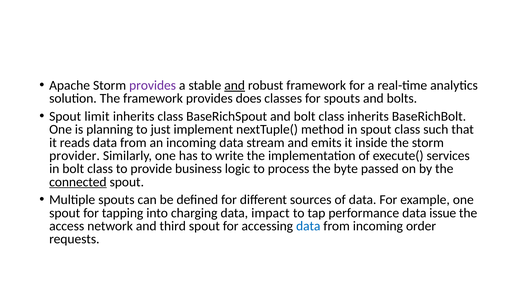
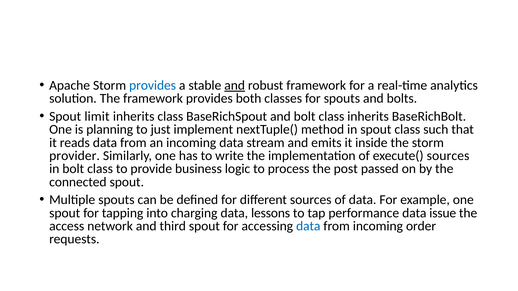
provides colour: purple -> blue (153, 86)
does: does -> both (249, 99)
execute( services: services -> sources (448, 156)
byte: byte -> post (346, 169)
connected underline: present -> none (78, 182)
impact: impact -> lessons (271, 213)
